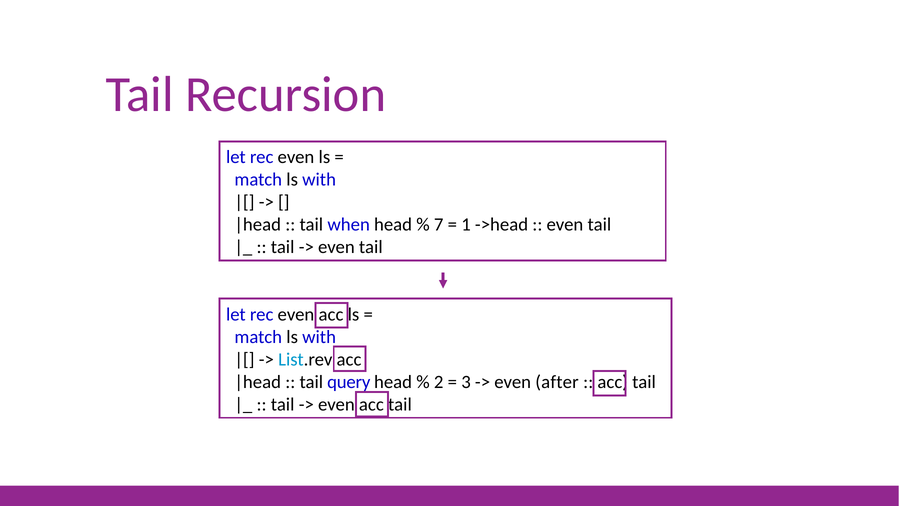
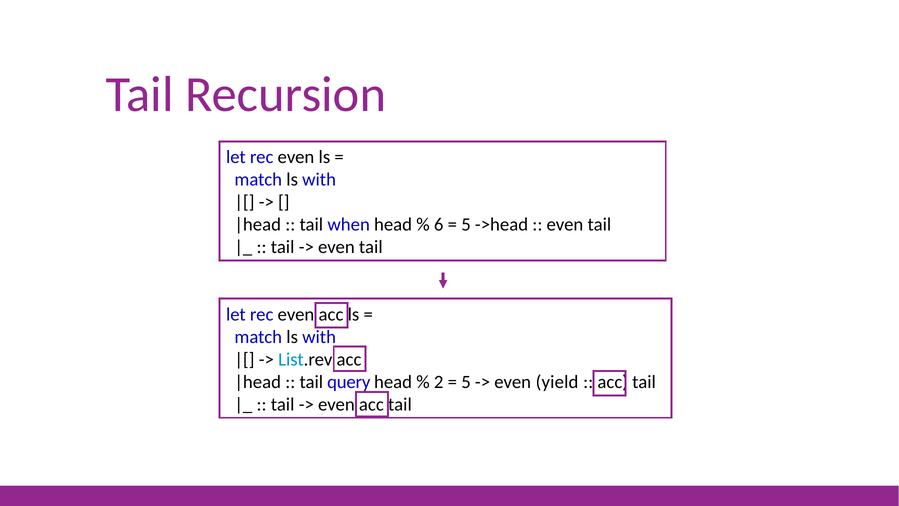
7: 7 -> 6 (439, 225)
1: 1 -> 5 (466, 225)
3: 3 -> 5 (466, 382)
after: after -> yield (557, 382)
